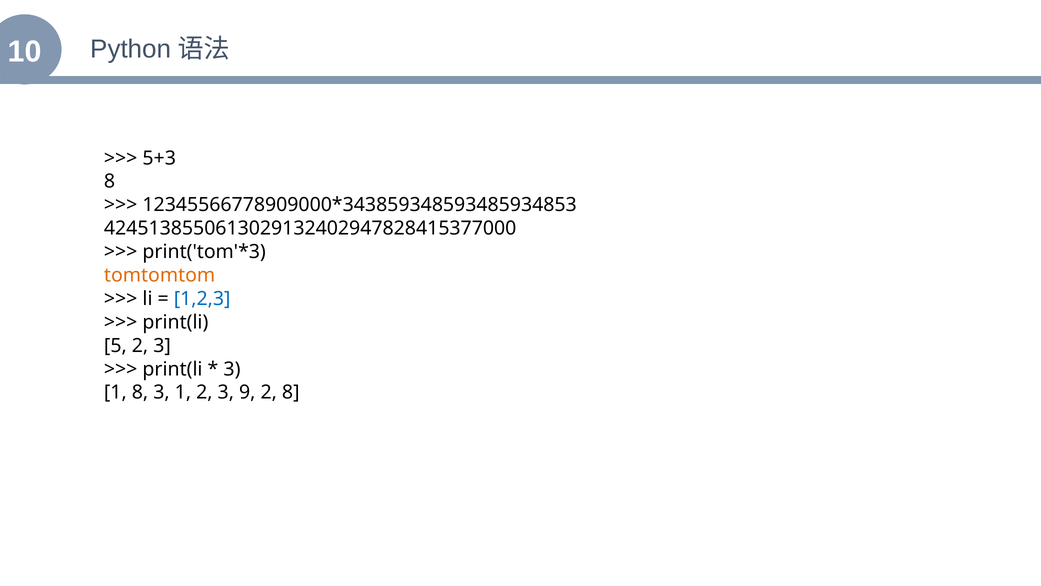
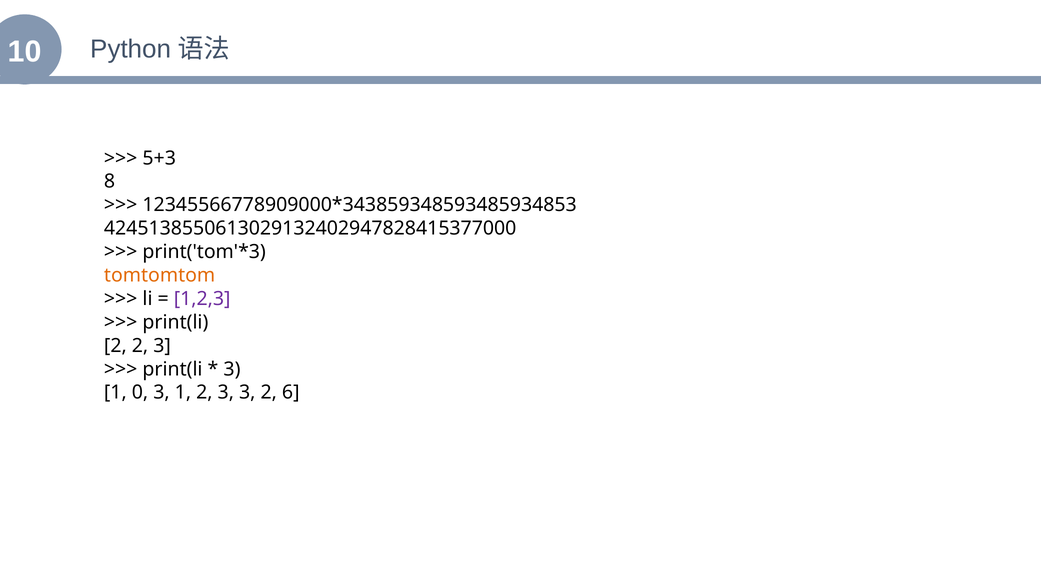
1,2,3 colour: blue -> purple (202, 299)
5: 5 -> 2 (115, 345)
1 8: 8 -> 0 (140, 392)
3 9: 9 -> 3 (247, 392)
2 8: 8 -> 6 (291, 392)
